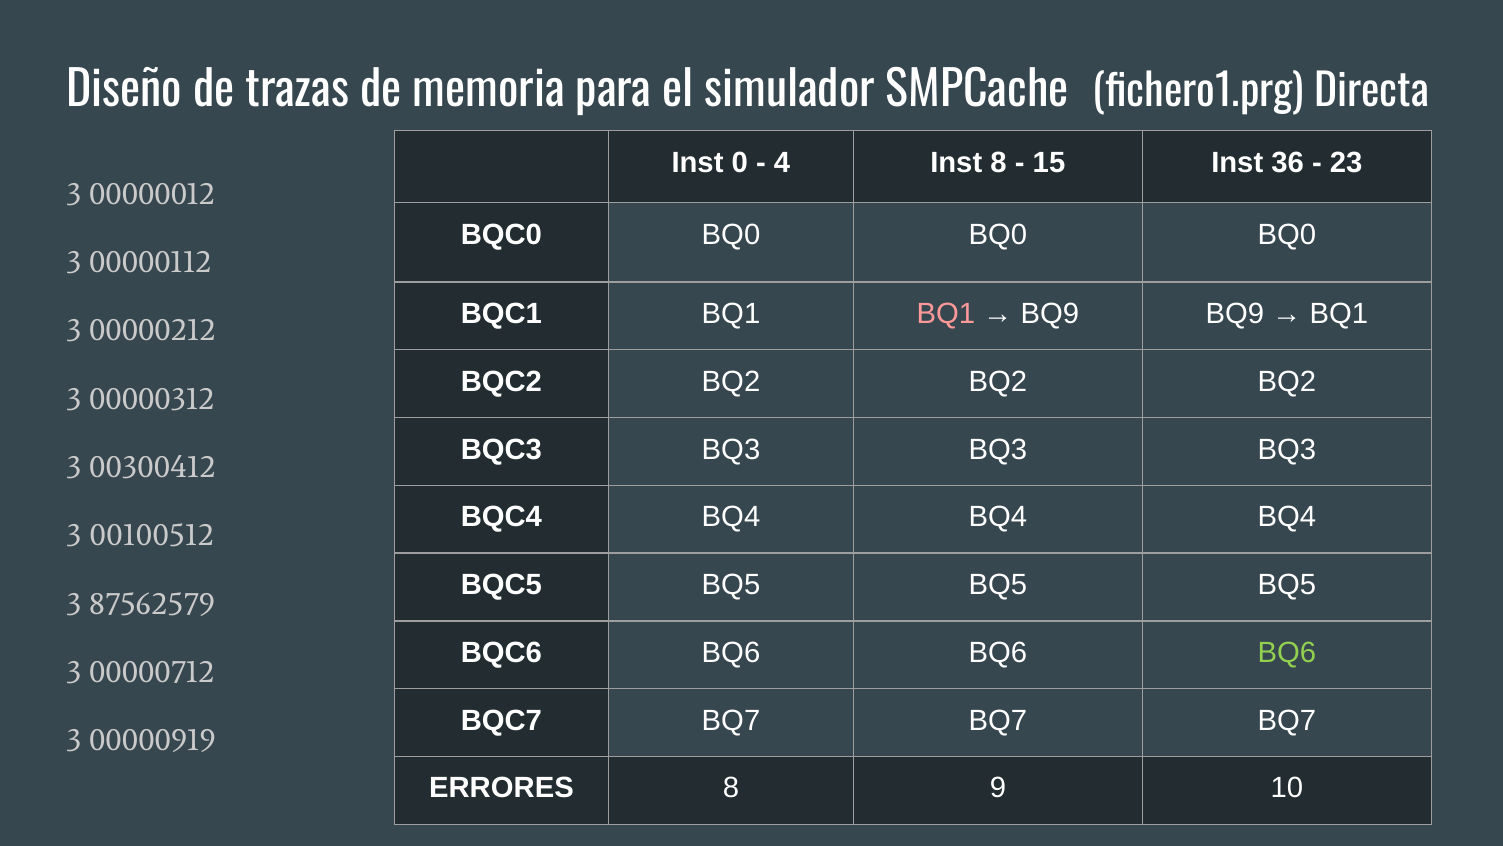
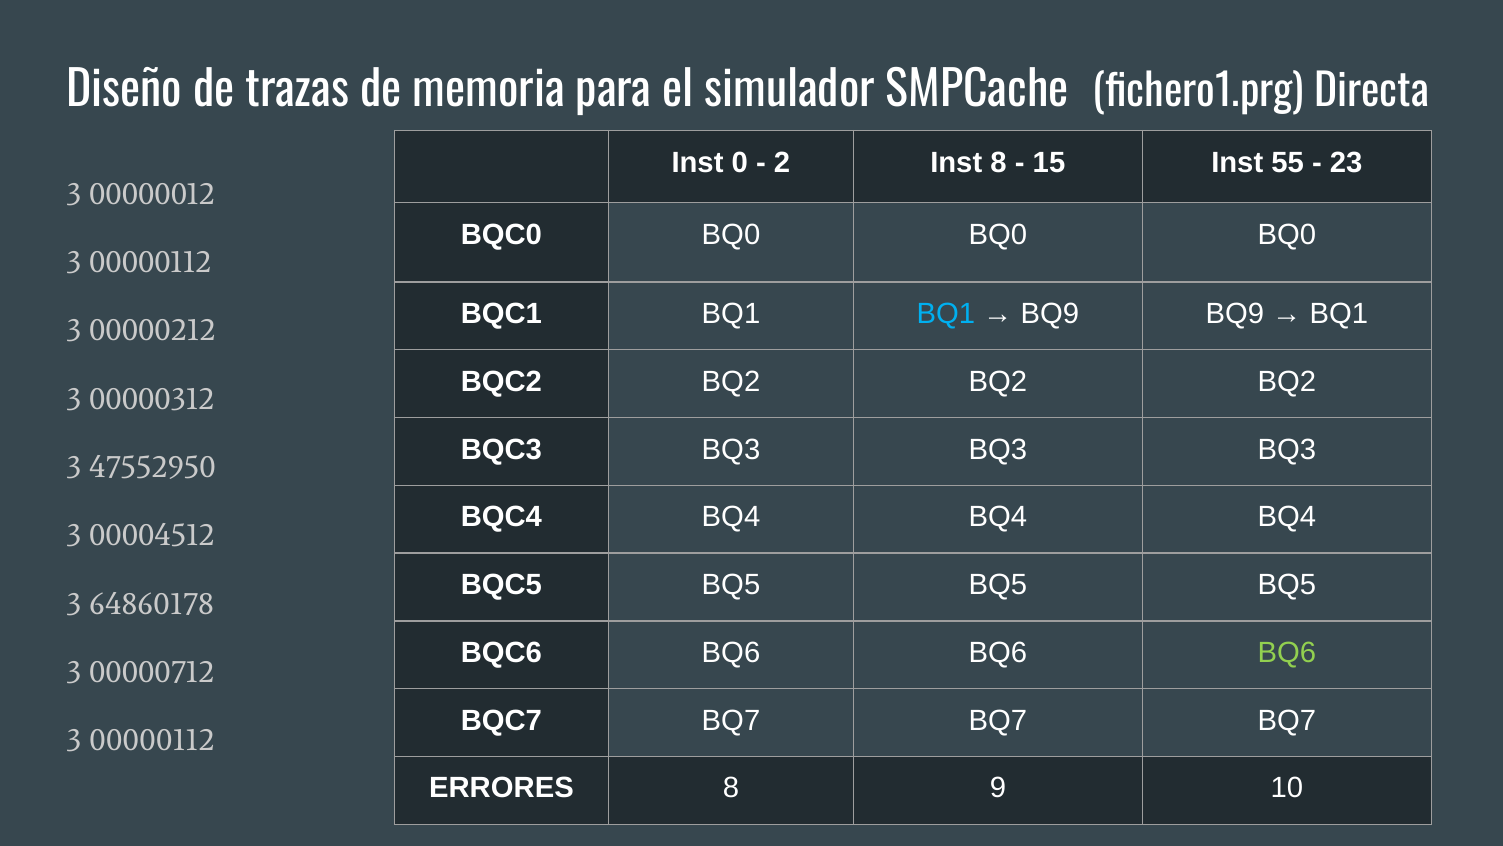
4: 4 -> 2 (782, 162)
36: 36 -> 55 (1288, 162)
BQ1 colour: pink -> light blue (946, 314)
00300412: 00300412 -> 47552950 (152, 467)
00100512: 00100512 -> 00004512 (152, 535)
87562579: 87562579 -> 64860178 (152, 603)
00000919: 00000919 -> 00000112 (152, 740)
